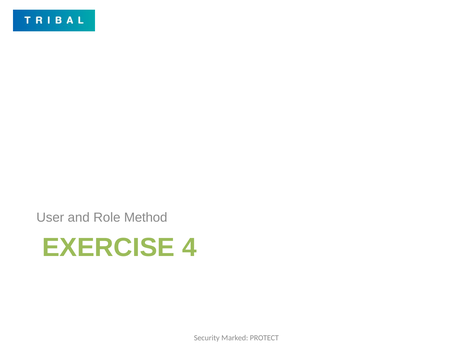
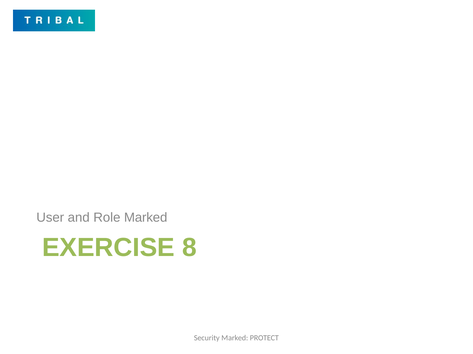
Role Method: Method -> Marked (146, 218)
4: 4 -> 8 (189, 248)
